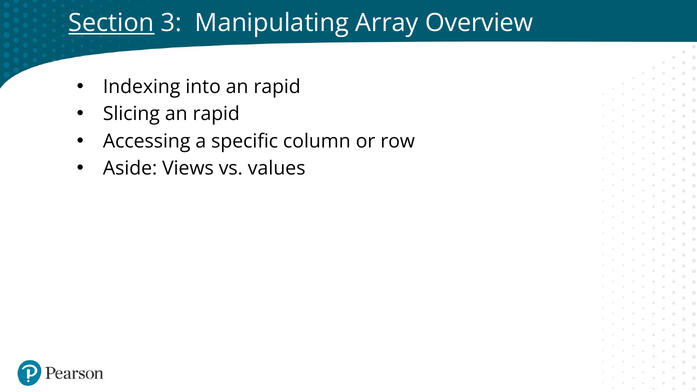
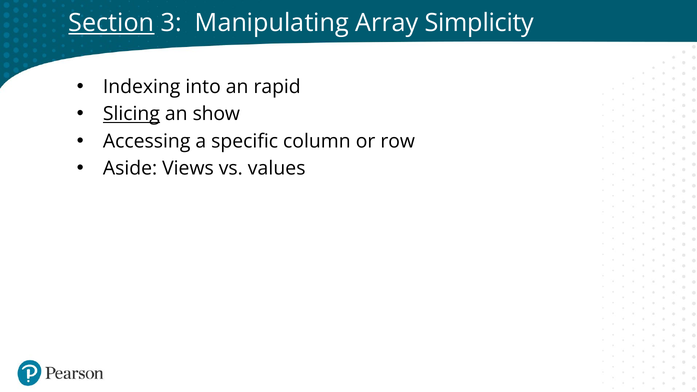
Overview: Overview -> Simplicity (479, 23)
Slicing underline: none -> present (131, 114)
rapid: rapid -> show (216, 114)
